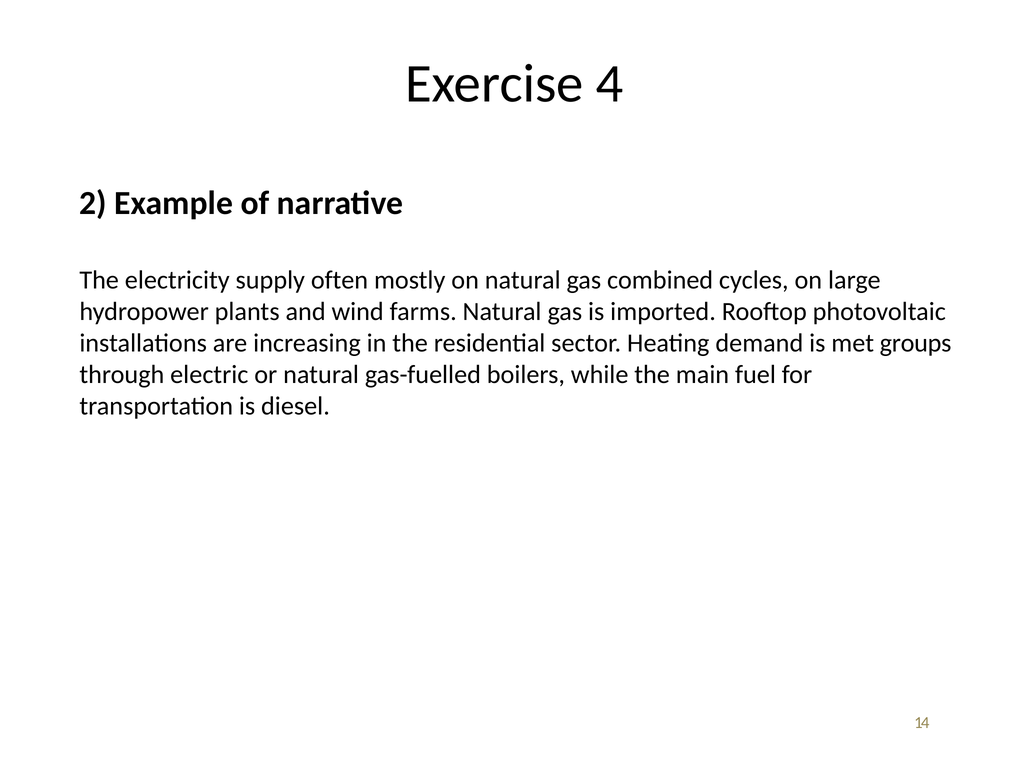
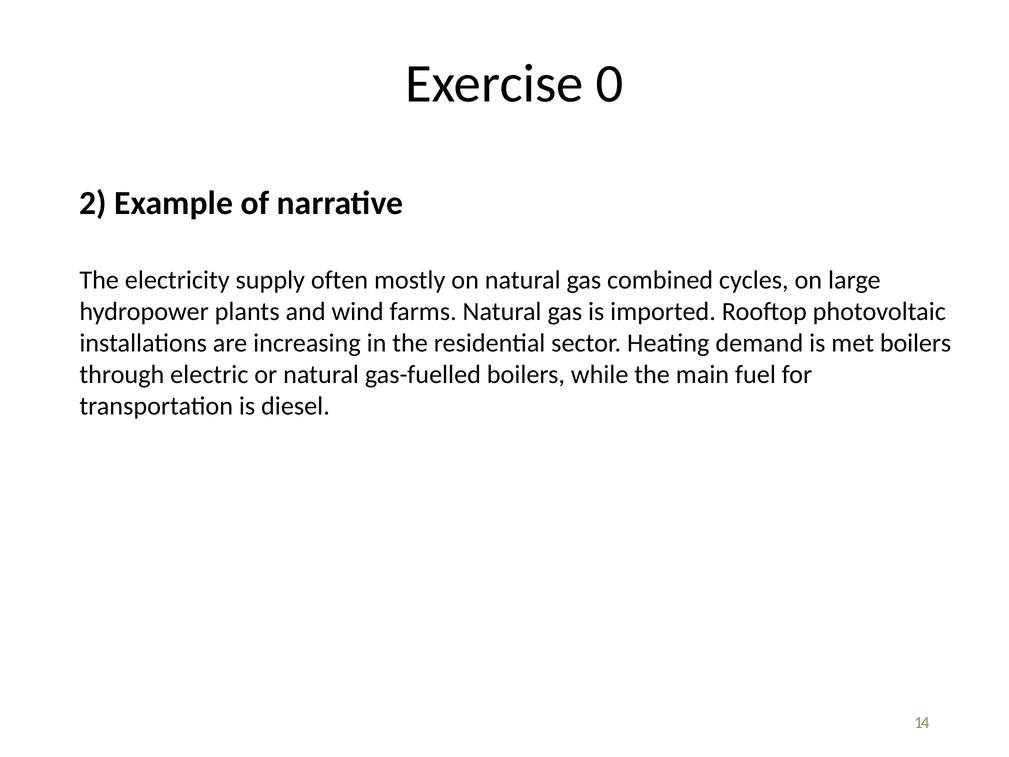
4: 4 -> 0 (610, 84)
met groups: groups -> boilers (916, 343)
